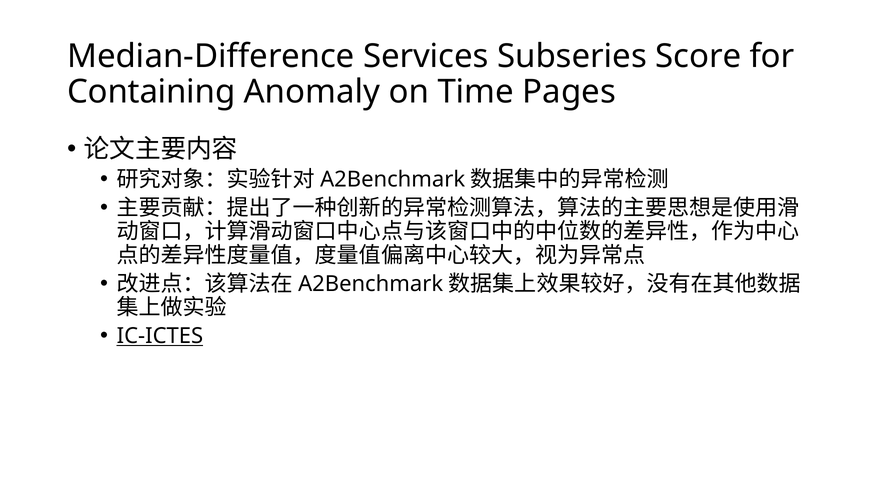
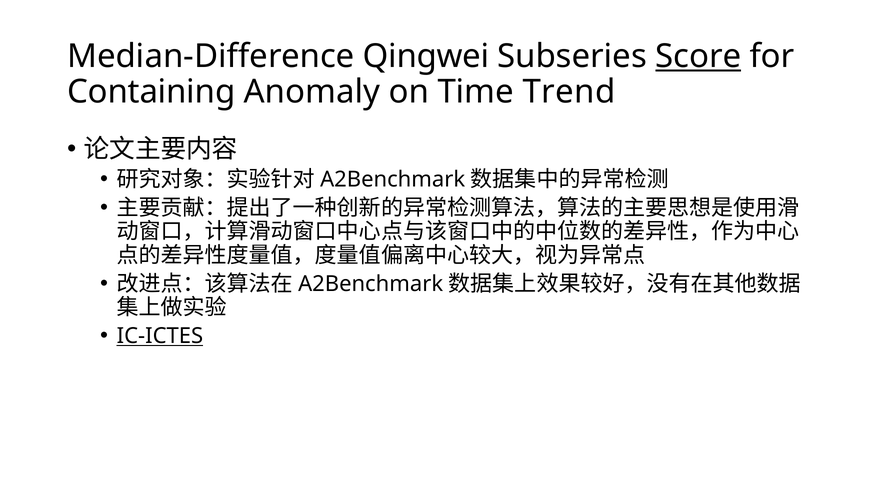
Services: Services -> Qingwei (426, 56)
Score underline: none -> present (698, 56)
Pages: Pages -> Trend (569, 92)
